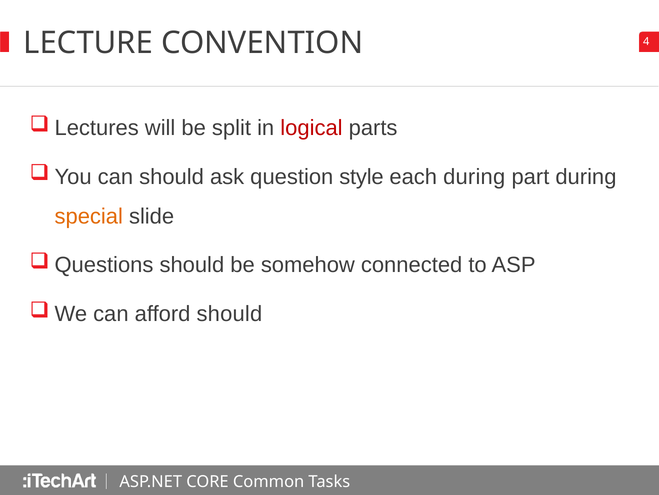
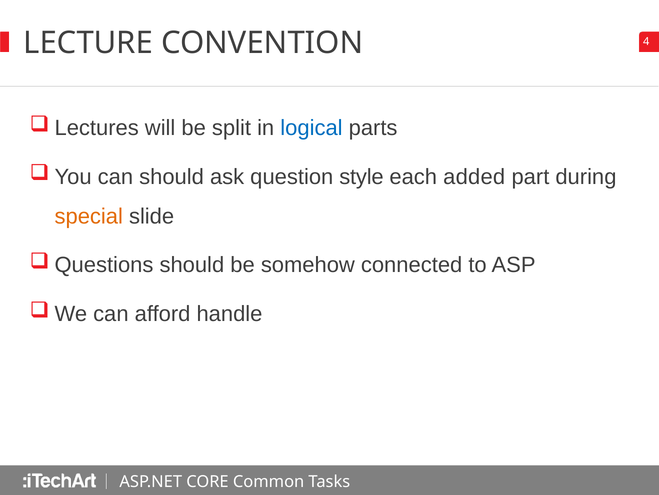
logical colour: red -> blue (311, 128)
each during: during -> added (474, 177)
afford should: should -> handle (229, 313)
